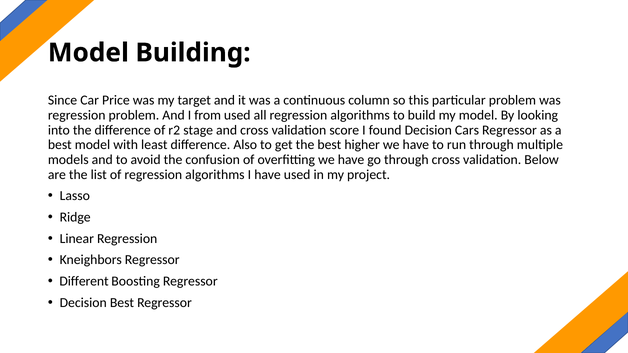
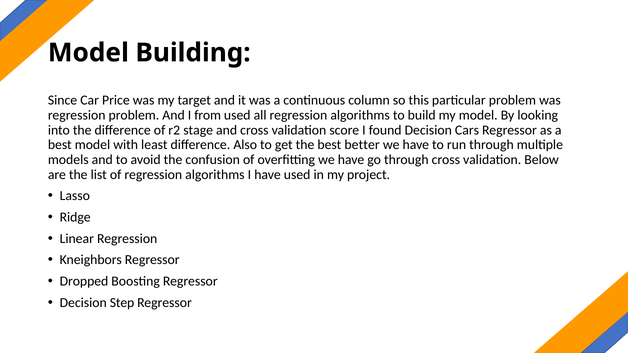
higher: higher -> better (362, 145)
Different: Different -> Dropped (84, 281)
Decision Best: Best -> Step (122, 303)
